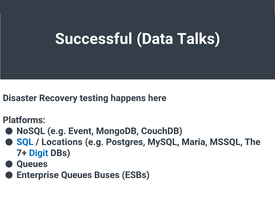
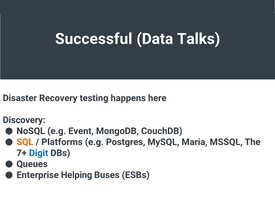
Platforms: Platforms -> Discovery (24, 120)
SQL colour: blue -> orange (25, 142)
Locations: Locations -> Platforms (62, 142)
Enterprise Queues: Queues -> Helping (77, 175)
